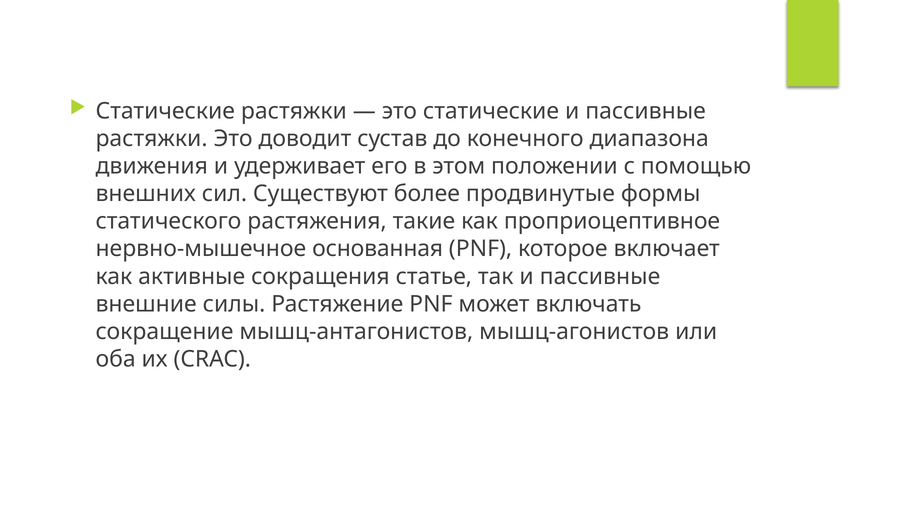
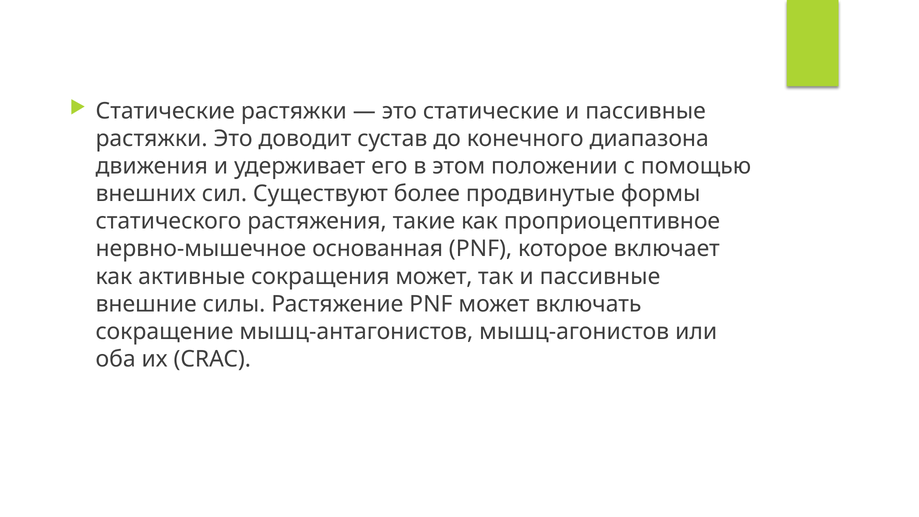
сокращения статье: статье -> может (434, 276)
